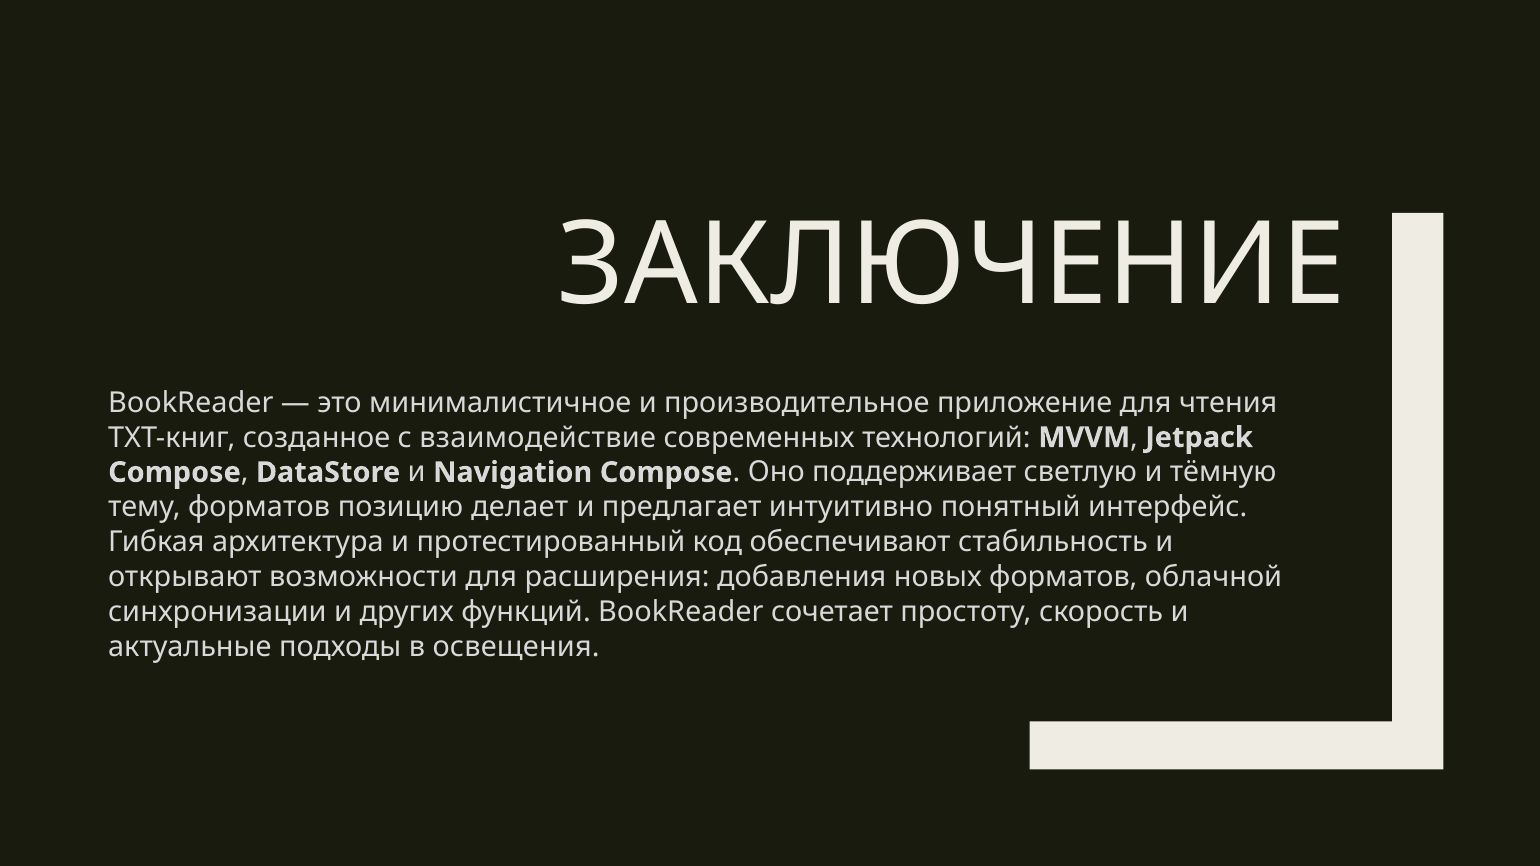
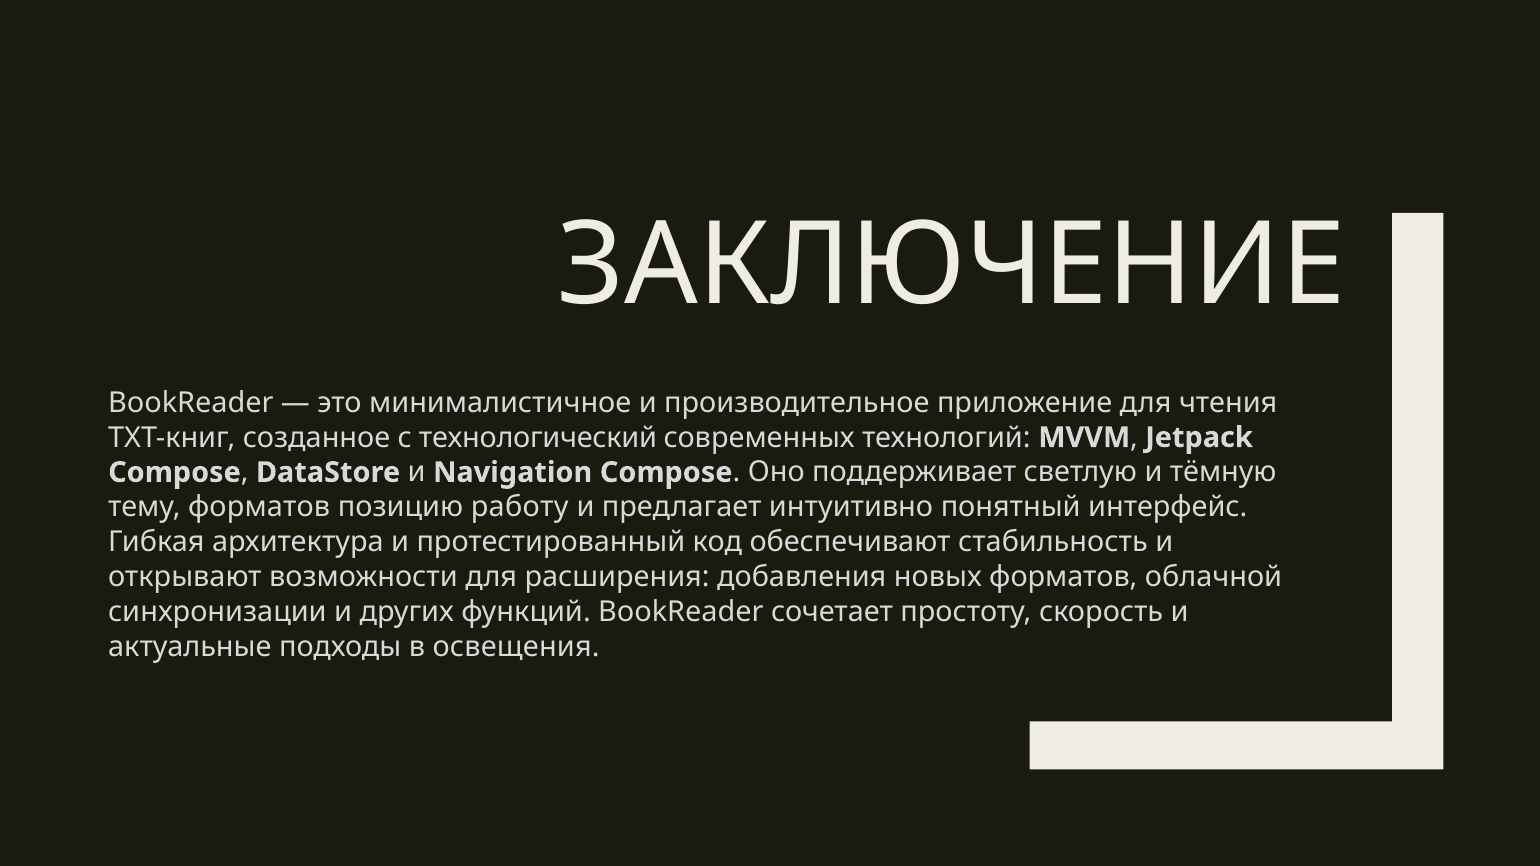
взаимодействие: взаимодействие -> технологический (538, 438)
делает: делает -> работу (520, 507)
